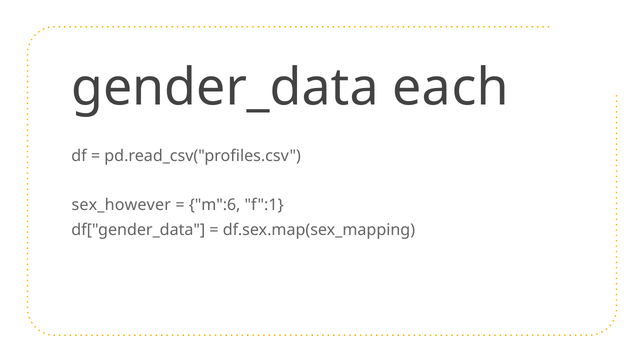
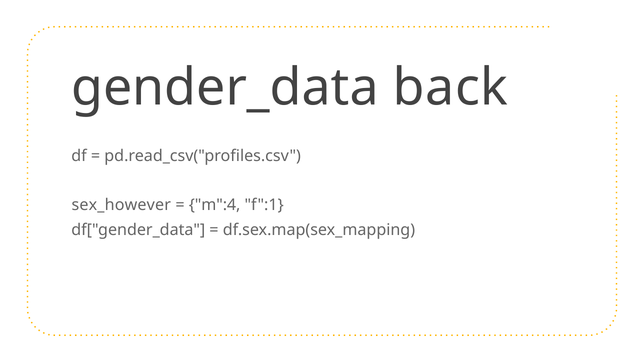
each: each -> back (451, 88)
m":6: m":6 -> m":4 (215, 205)
